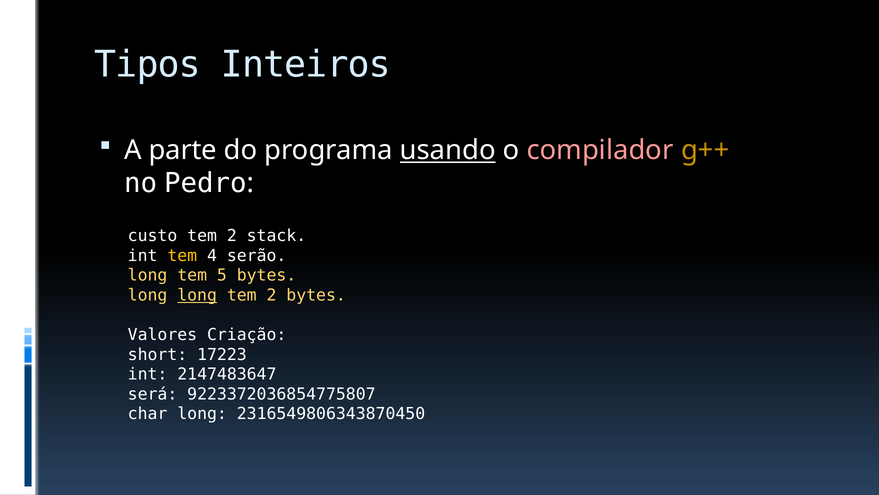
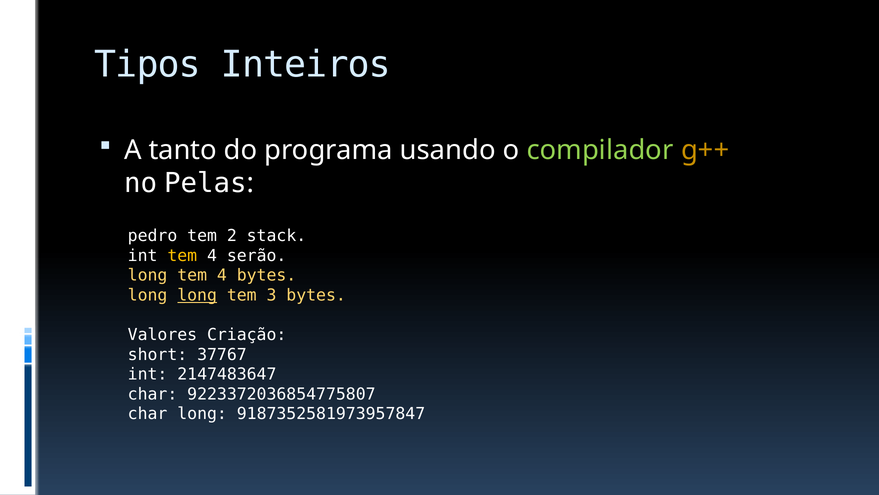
parte: parte -> tanto (183, 150)
usando underline: present -> none (448, 150)
compilador colour: pink -> light green (600, 150)
Pedro: Pedro -> Pelas (206, 183)
custo: custo -> pedro (153, 236)
long tem 5: 5 -> 4 (222, 275)
2: 2 -> 3 (272, 295)
17223: 17223 -> 37767 (222, 354)
será: será -> char (153, 394)
2316549806343870450: 2316549806343870450 -> 9187352581973957847 (331, 414)
